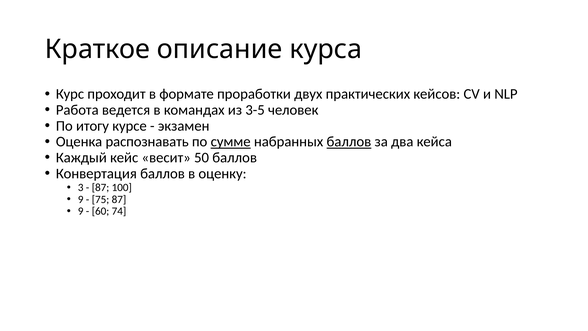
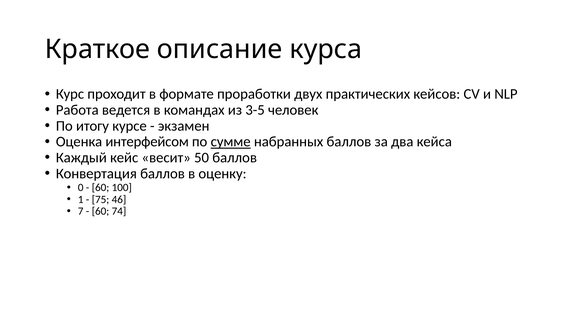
распознавать: распознавать -> интерфейсом (147, 142)
баллов underline: present -> none (349, 142)
3: 3 -> 0 (81, 187)
87: 87 -> 60 (100, 187)
9: 9 -> 1 (81, 199)
75 87: 87 -> 46 (119, 199)
9: 9 -> 7 (81, 211)
